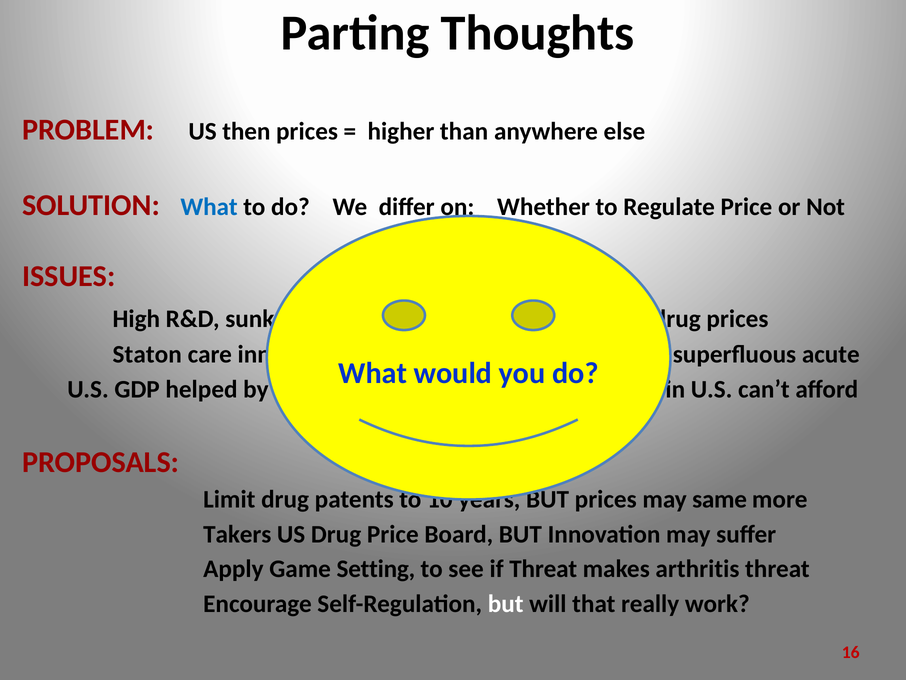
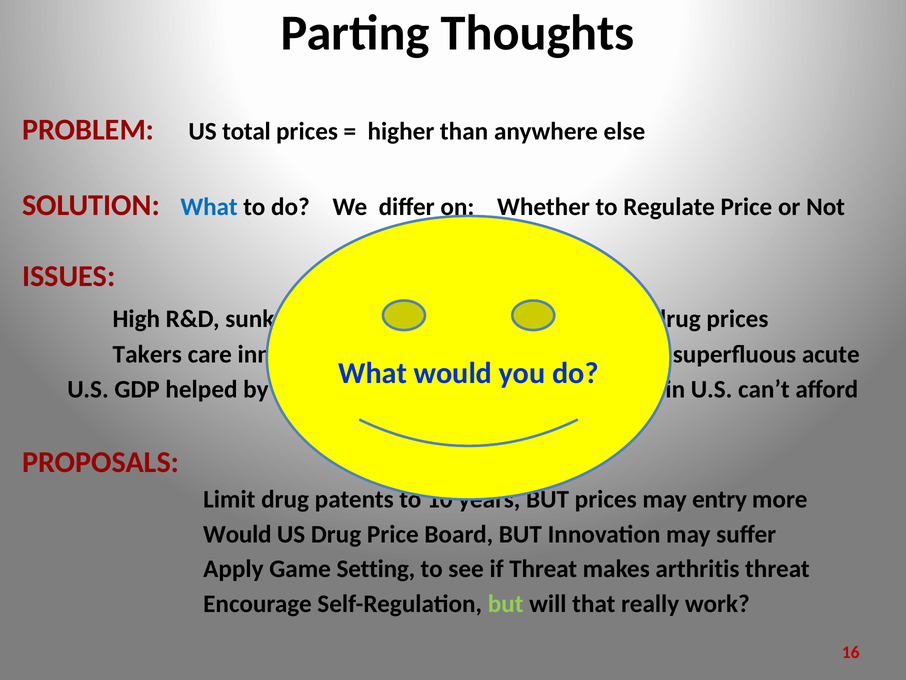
then: then -> total (246, 131)
Staton: Staton -> Takers (147, 354)
same: same -> entry (720, 499)
Takers: Takers -> Would (237, 534)
but colour: white -> light green (506, 603)
